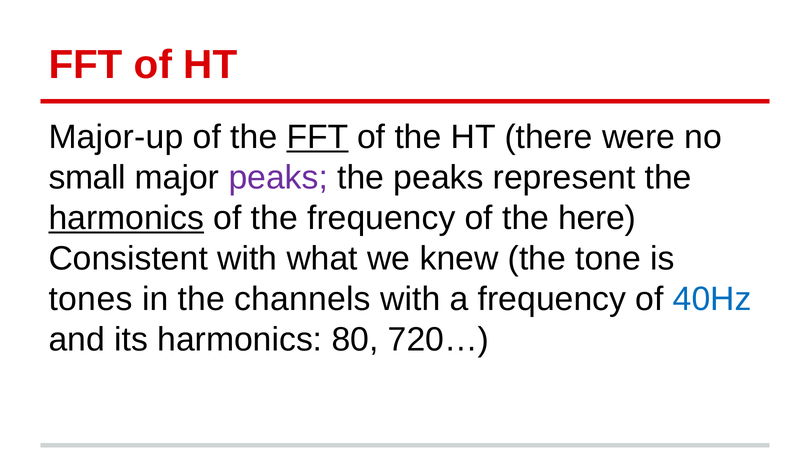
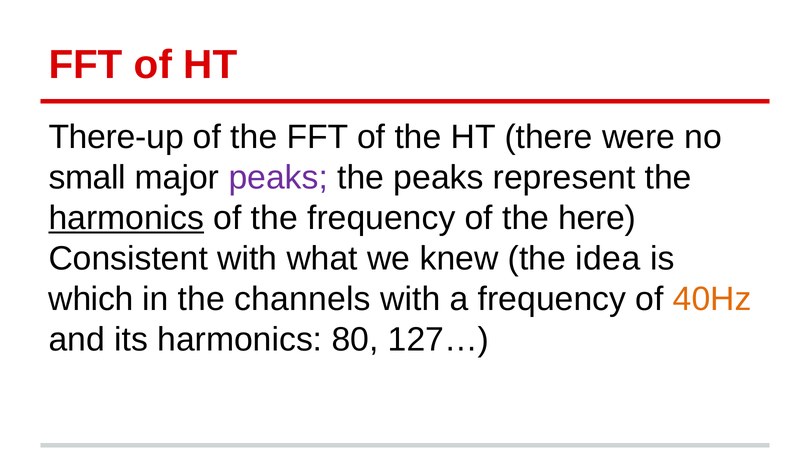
Major-up: Major-up -> There-up (116, 137)
FFT underline: present -> none (317, 137)
tone: tone -> idea (608, 259)
tones: tones -> which (91, 299)
40Hz colour: blue -> orange (712, 299)
720…: 720… -> 127… (439, 340)
